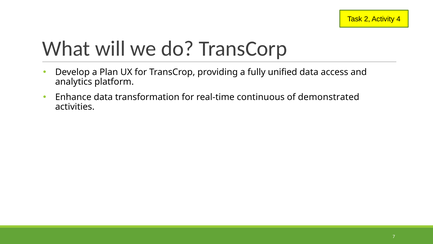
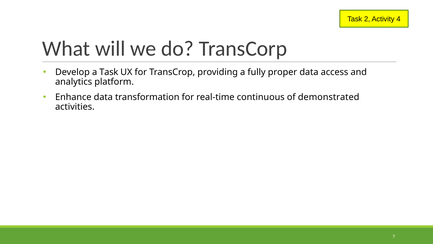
a Plan: Plan -> Task (109, 72)
unified: unified -> proper (283, 72)
